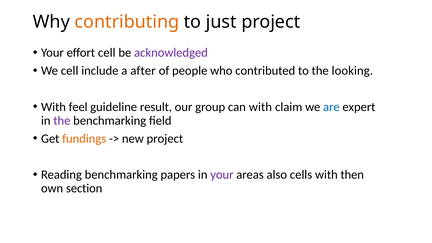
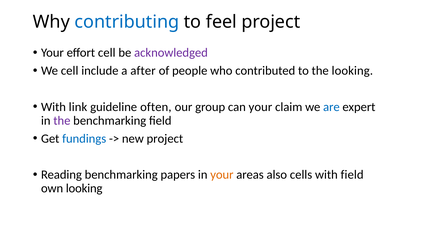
contributing colour: orange -> blue (127, 22)
just: just -> feel (221, 22)
feel: feel -> link (78, 107)
result: result -> often (156, 107)
can with: with -> your (260, 107)
fundings colour: orange -> blue (84, 139)
your colour: purple -> orange (222, 175)
with then: then -> field (352, 175)
own section: section -> looking (84, 188)
